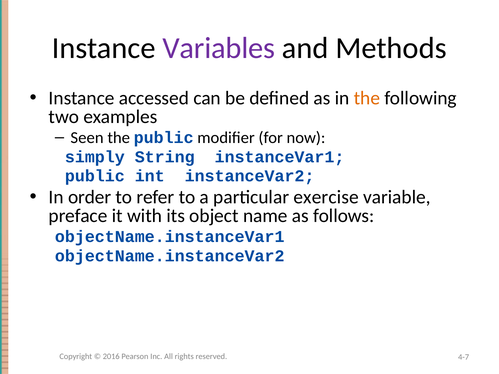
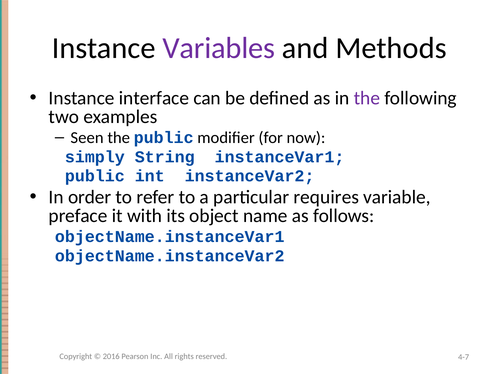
accessed: accessed -> interface (154, 98)
the colour: orange -> purple (367, 98)
exercise: exercise -> requires (326, 197)
